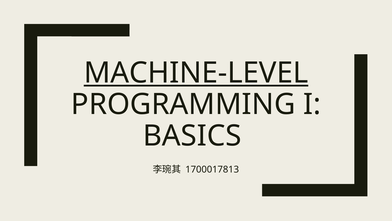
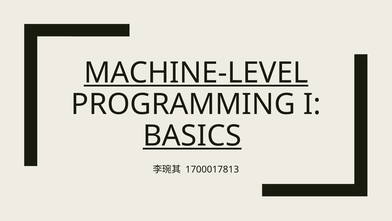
BASICS underline: none -> present (192, 136)
